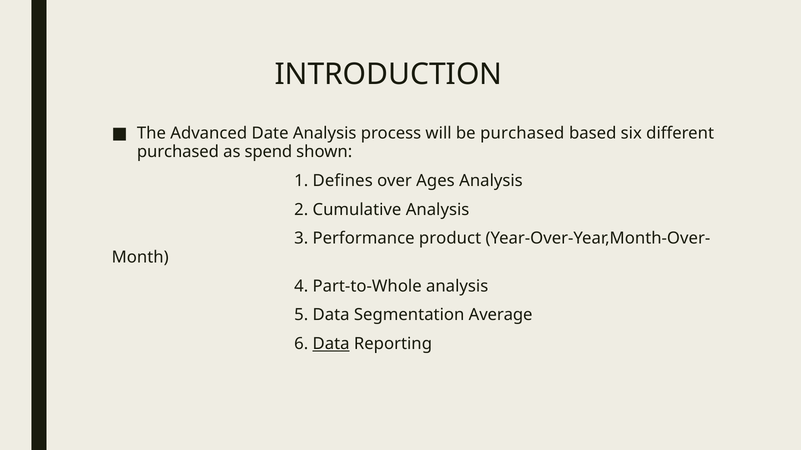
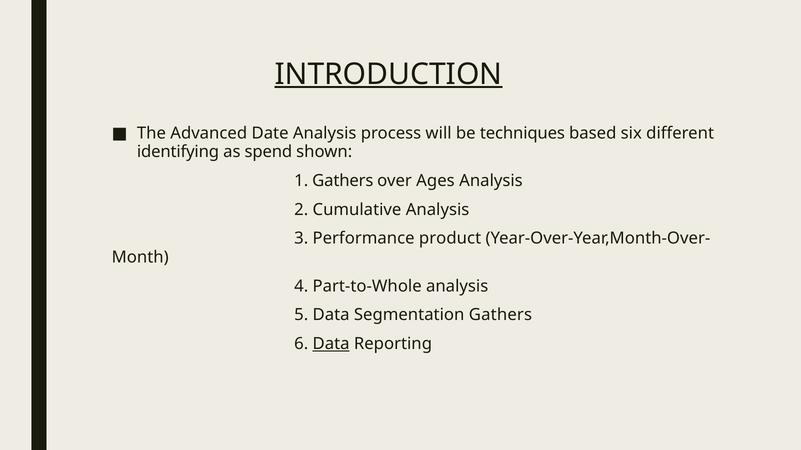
INTRODUCTION underline: none -> present (388, 74)
be purchased: purchased -> techniques (522, 133)
purchased: purchased -> identifying (178, 152)
1 Defines: Defines -> Gathers (343, 181)
Segmentation Average: Average -> Gathers (500, 315)
